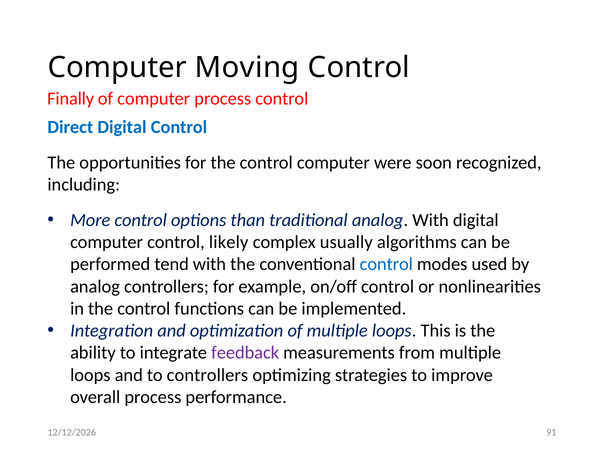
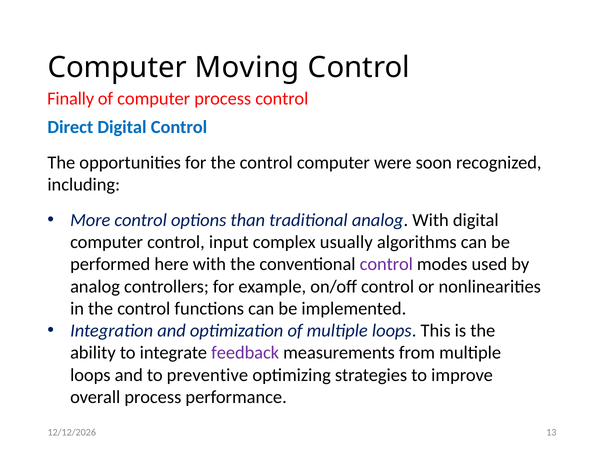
likely: likely -> input (229, 242)
tend: tend -> here (172, 264)
control colour: blue -> purple (386, 264)
to controllers: controllers -> preventive (207, 375)
91: 91 -> 13 (551, 433)
